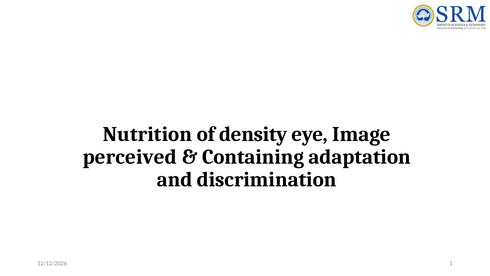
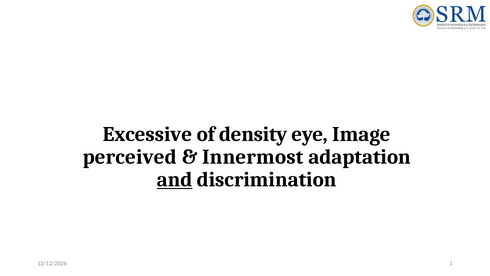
Nutrition: Nutrition -> Excessive (147, 134)
Containing: Containing -> Innermost (253, 157)
and underline: none -> present (175, 179)
